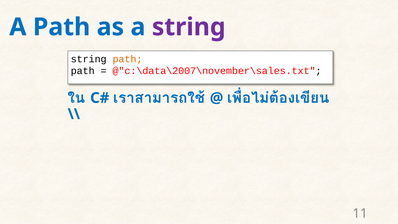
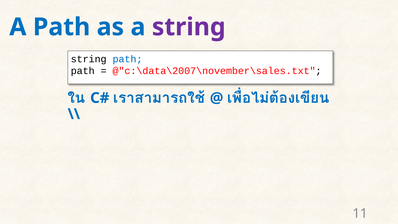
path colour: orange -> blue (127, 59)
